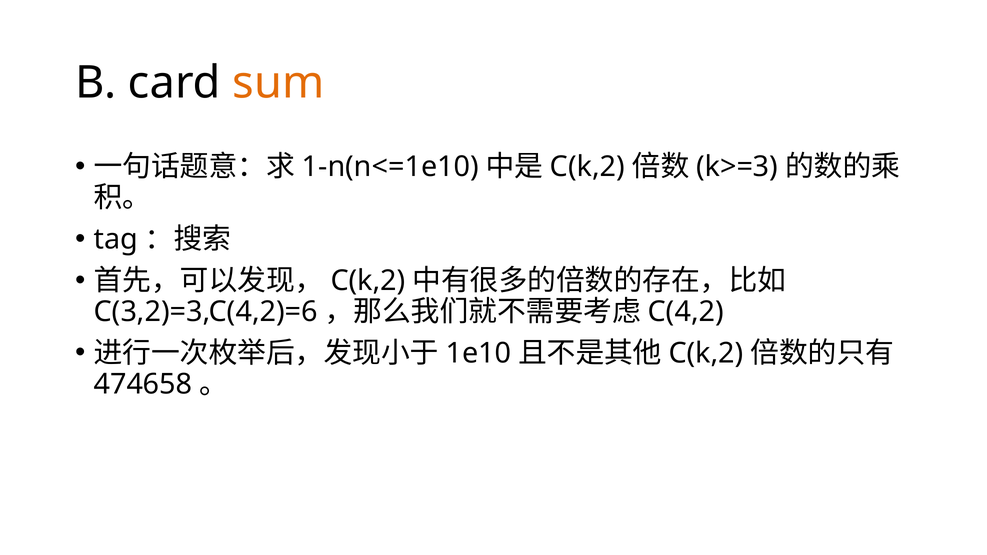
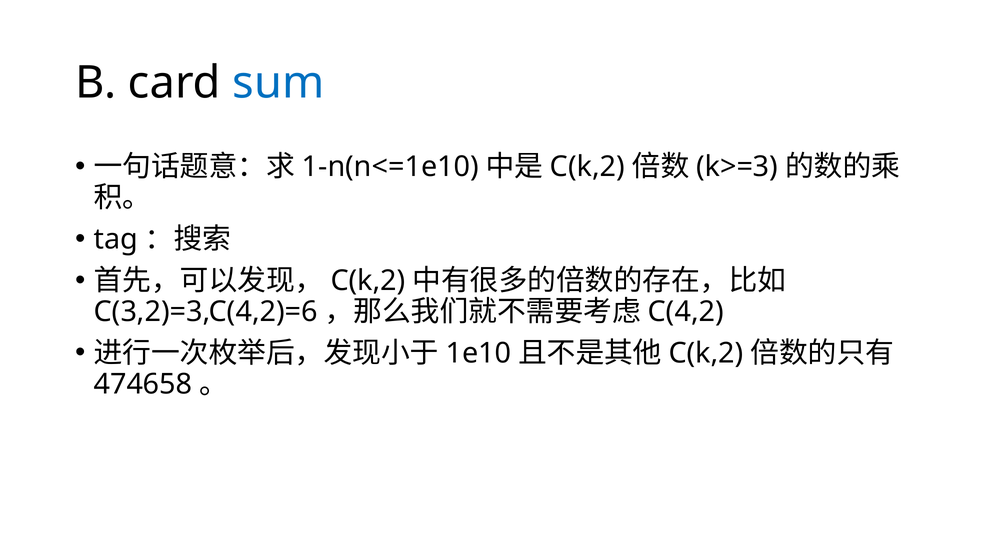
sum colour: orange -> blue (278, 83)
